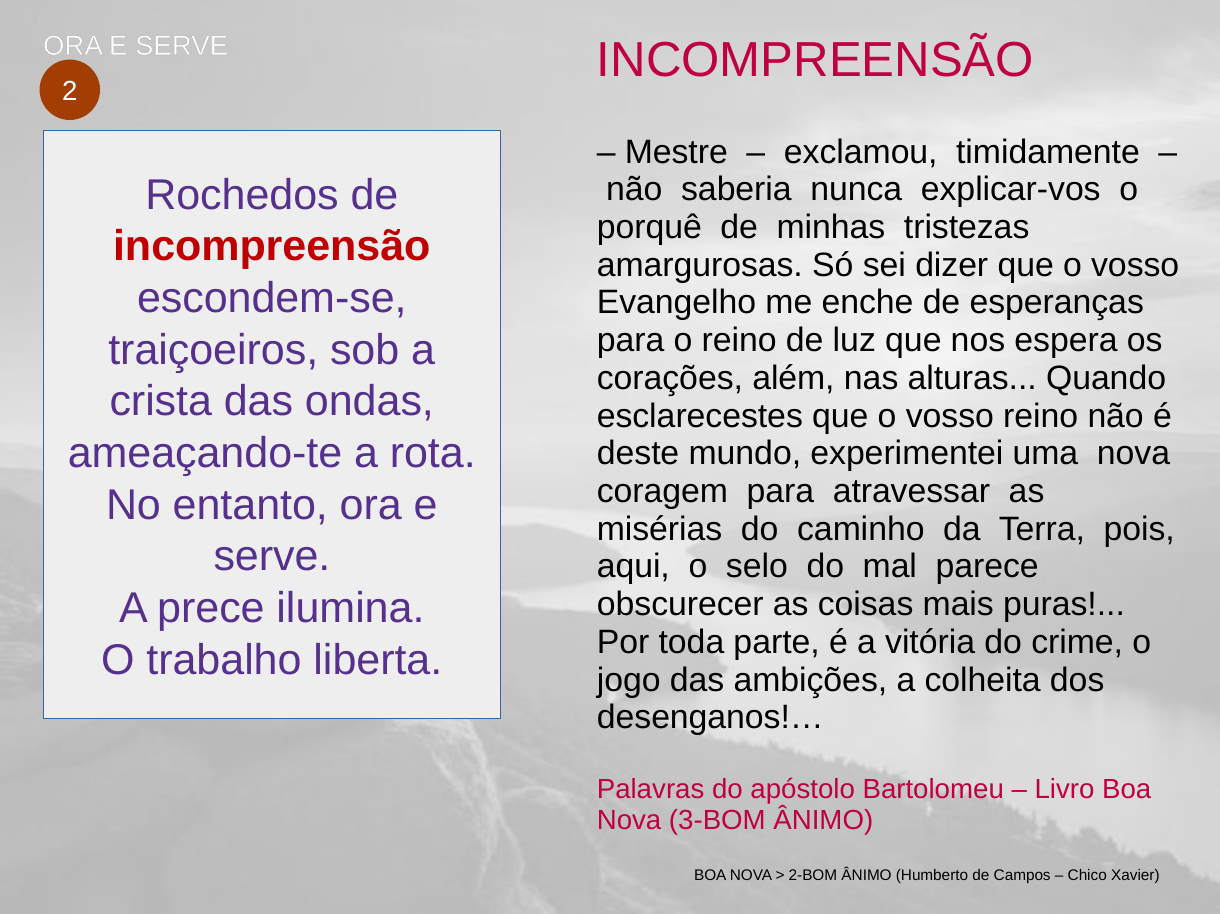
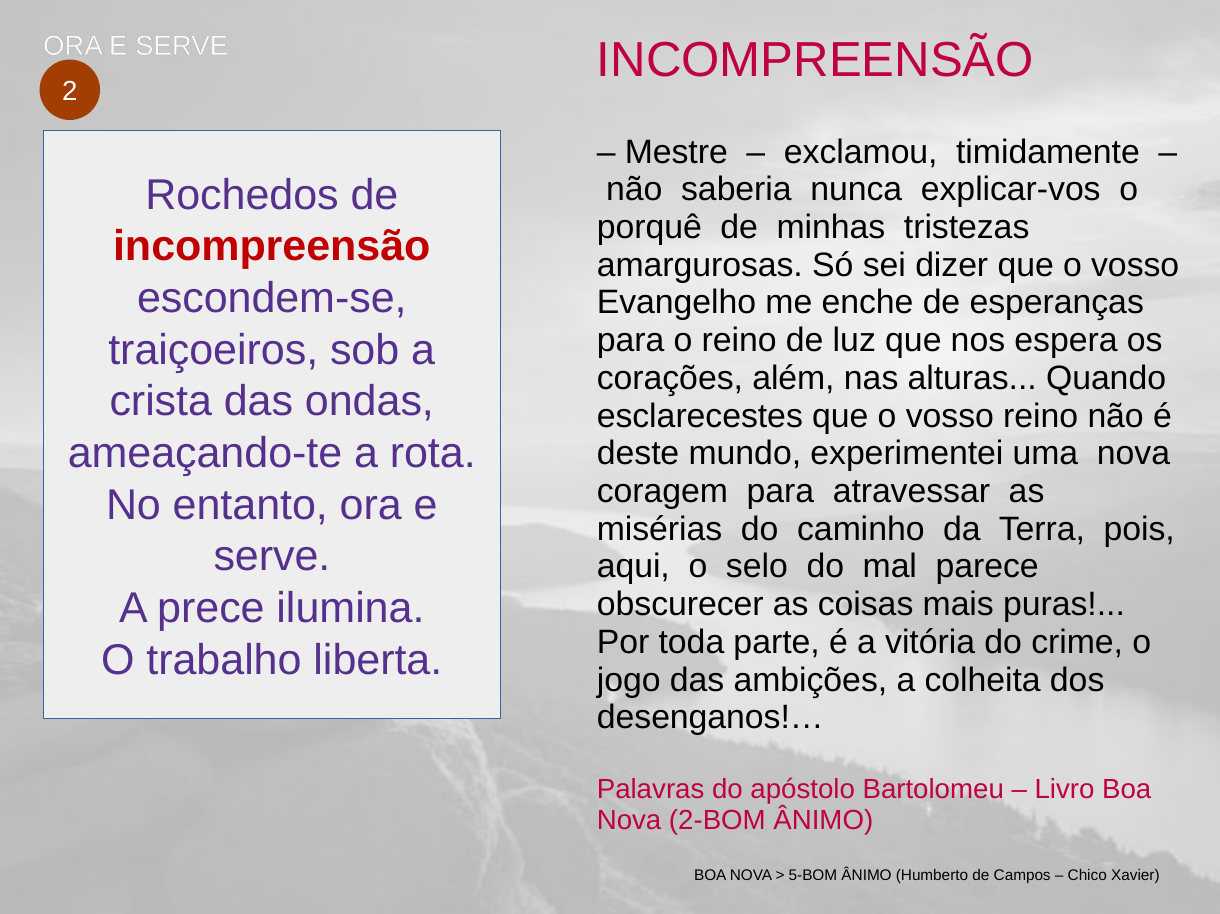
3-BOM: 3-BOM -> 2-BOM (717, 821)
2-BOM: 2-BOM -> 5-BOM (813, 876)
